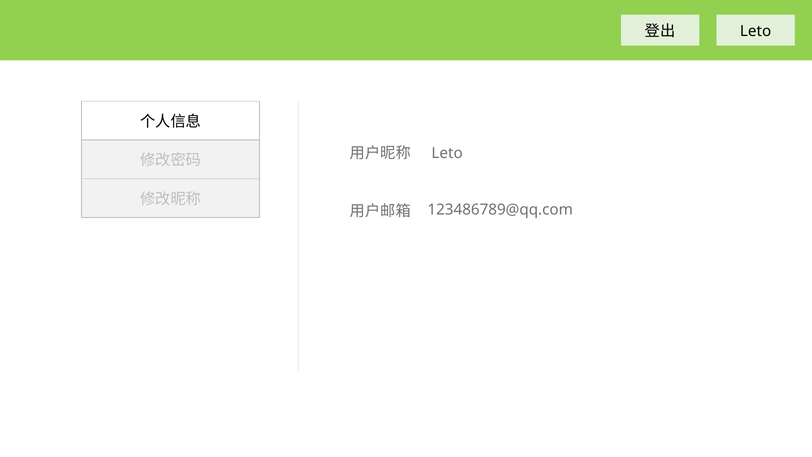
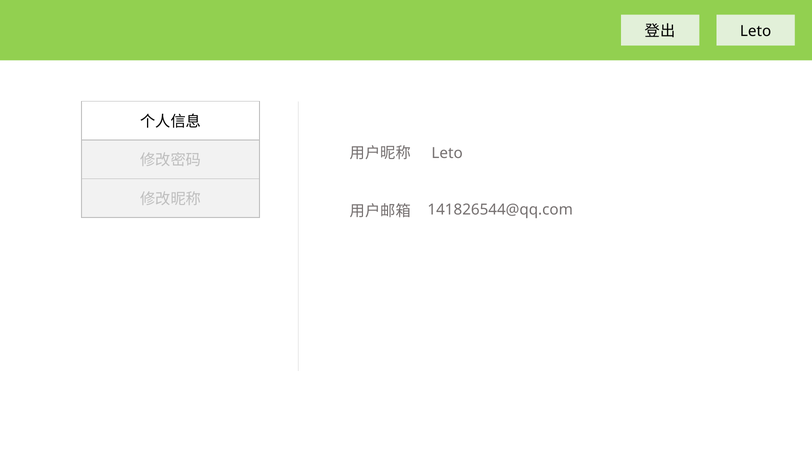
123486789@qq.com: 123486789@qq.com -> 141826544@qq.com (500, 210)
